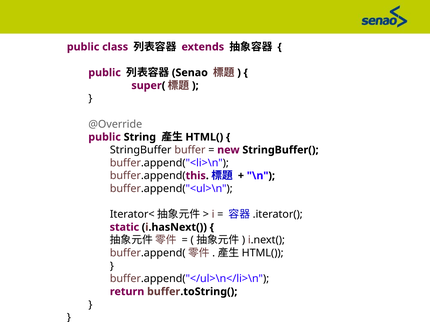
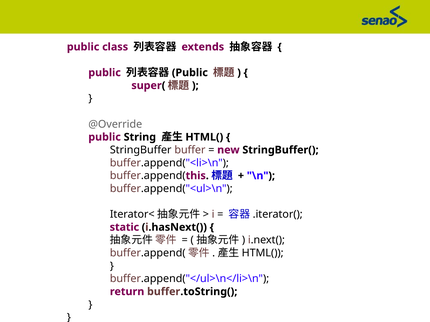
Senao: Senao -> Public (190, 73)
